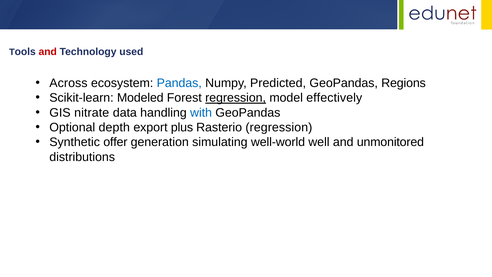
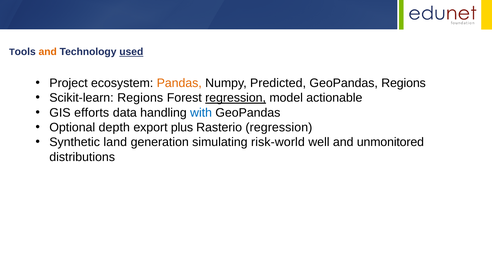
and colour: red -> orange (48, 52)
used underline: none -> present (131, 52)
Across: Across -> Project (69, 83)
Pandas colour: blue -> orange (179, 83)
Scikit-learn Modeled: Modeled -> Regions (140, 98)
effectively: effectively -> actionable (334, 98)
nitrate: nitrate -> efforts (92, 113)
offer: offer -> land (115, 142)
well-world: well-world -> risk-world (278, 142)
